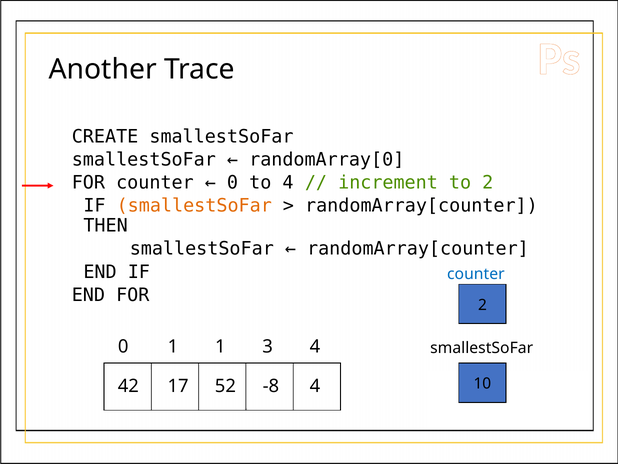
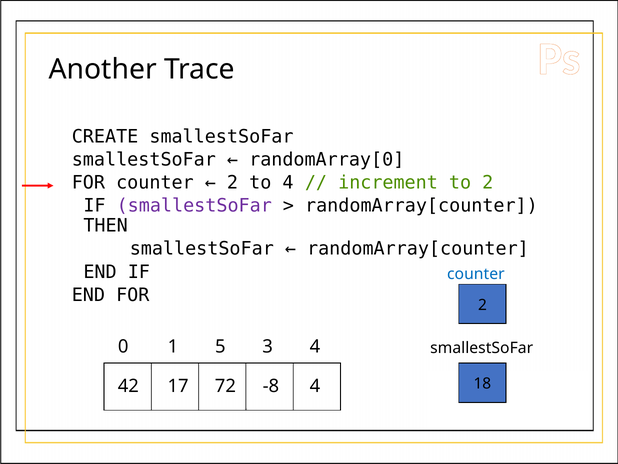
0: 0 -> 2 (233, 182)
smallestSoFar colour: orange -> purple (194, 206)
1 1: 1 -> 5 (220, 346)
52: 52 -> 72 (225, 386)
10: 10 -> 18 (482, 383)
